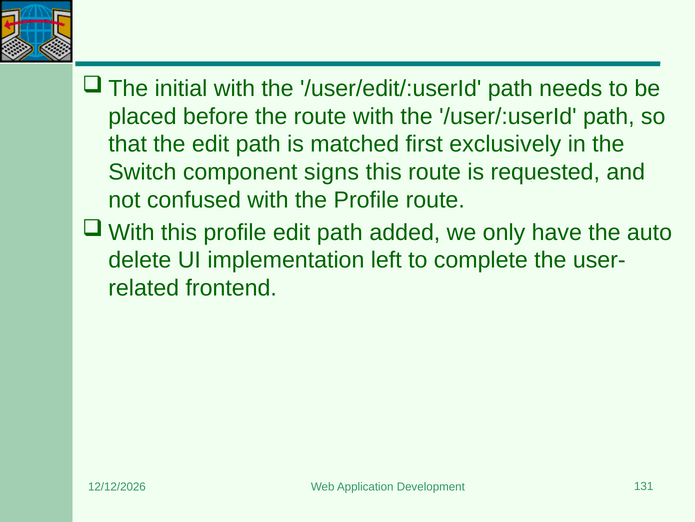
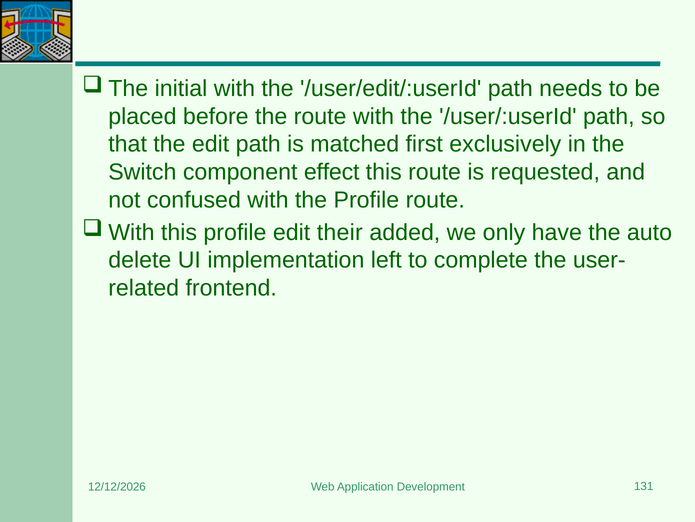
signs: signs -> effect (332, 172)
profile edit path: path -> their (340, 232)
